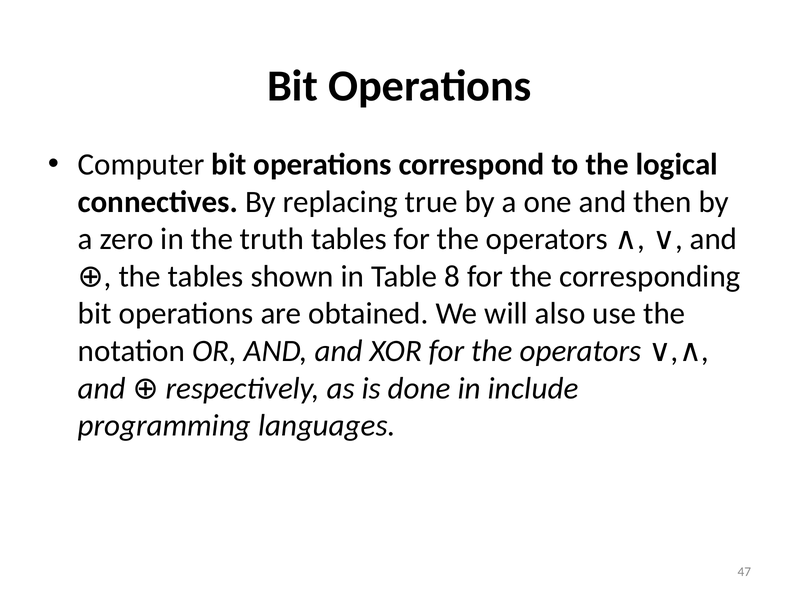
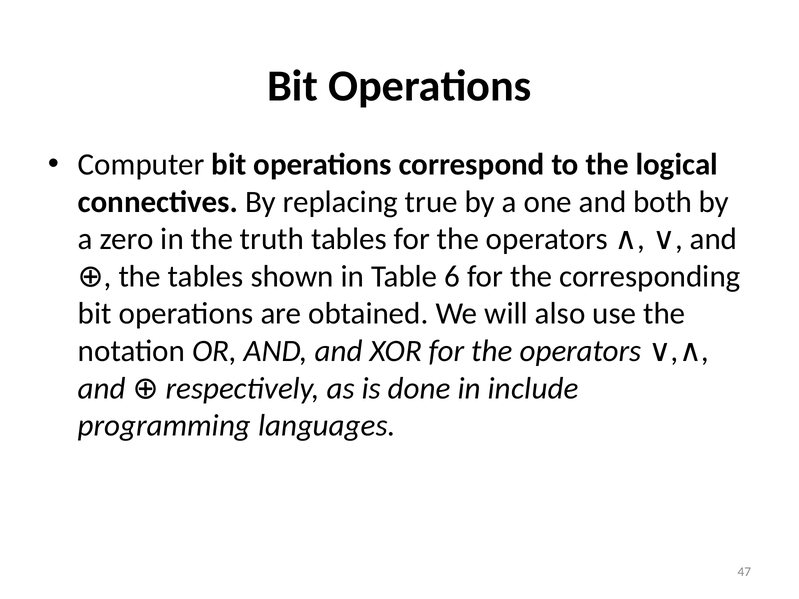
then: then -> both (663, 202)
8: 8 -> 6 (452, 277)
